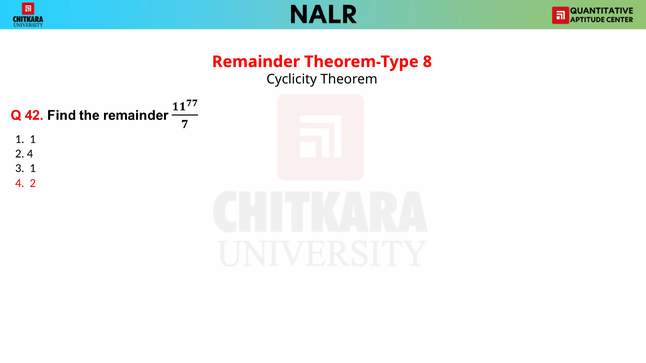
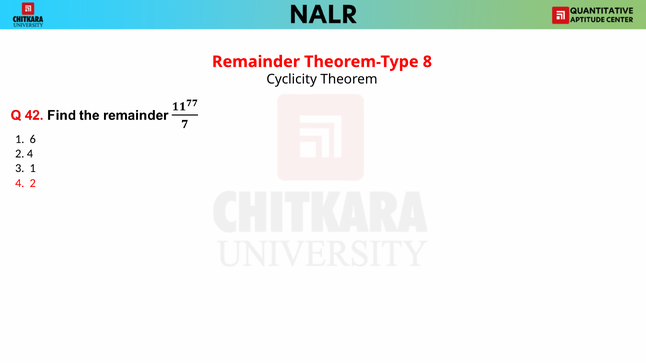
1 1: 1 -> 6 (33, 140)
